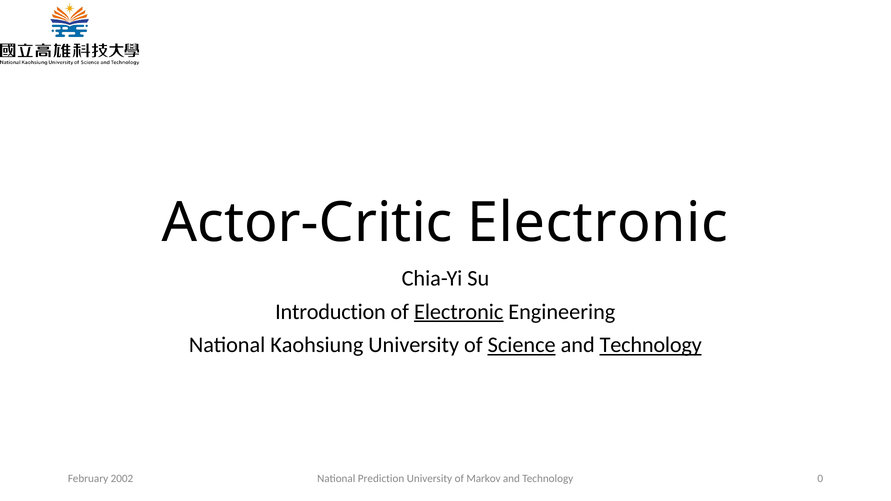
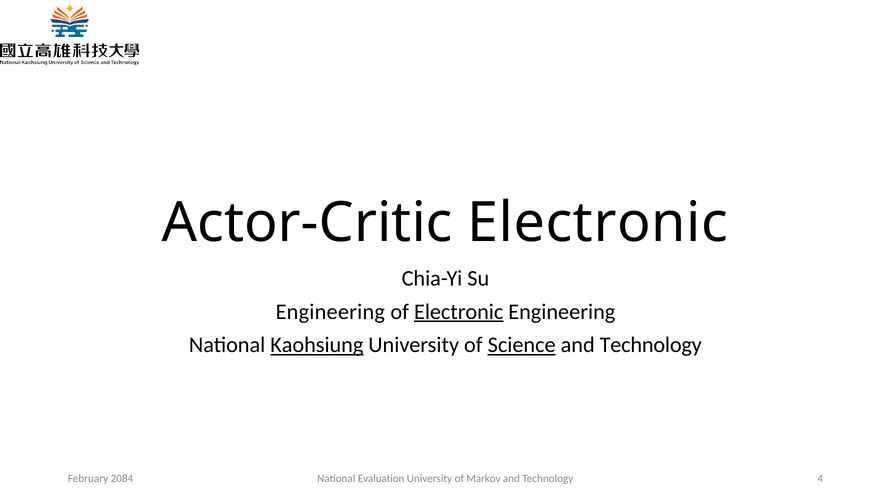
Introduction: Introduction -> Engineering (330, 312)
Kaohsiung underline: none -> present (317, 345)
Technology underline: present -> none (651, 345)
Prediction: Prediction -> Evaluation (381, 479)
0: 0 -> 4 (820, 479)
2002: 2002 -> 2084 (122, 479)
